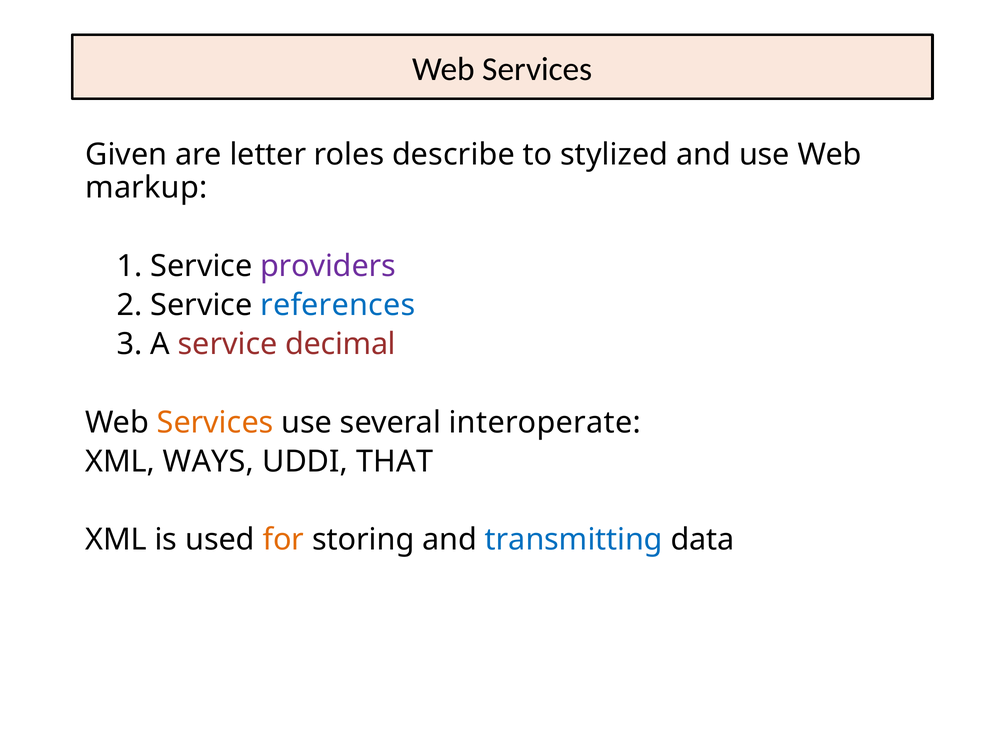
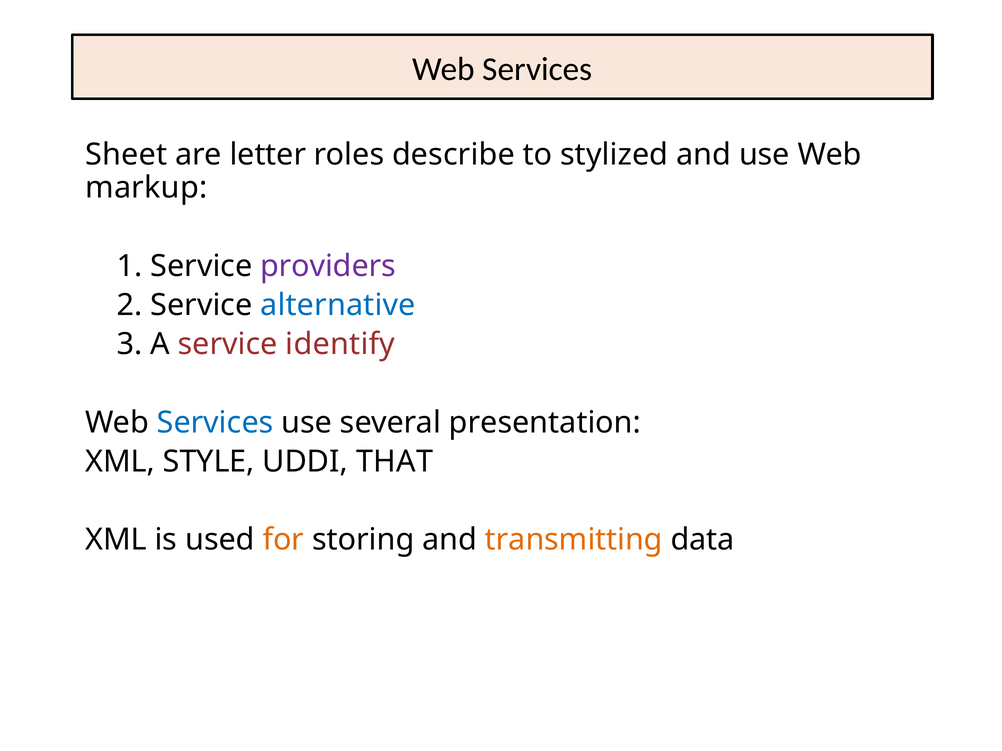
Given: Given -> Sheet (126, 155)
references: references -> alternative (338, 305)
decimal: decimal -> identify (340, 345)
Services colour: orange -> blue (215, 423)
interoperate: interoperate -> presentation (545, 423)
WAYS: WAYS -> STYLE (209, 462)
transmitting colour: blue -> orange (574, 540)
